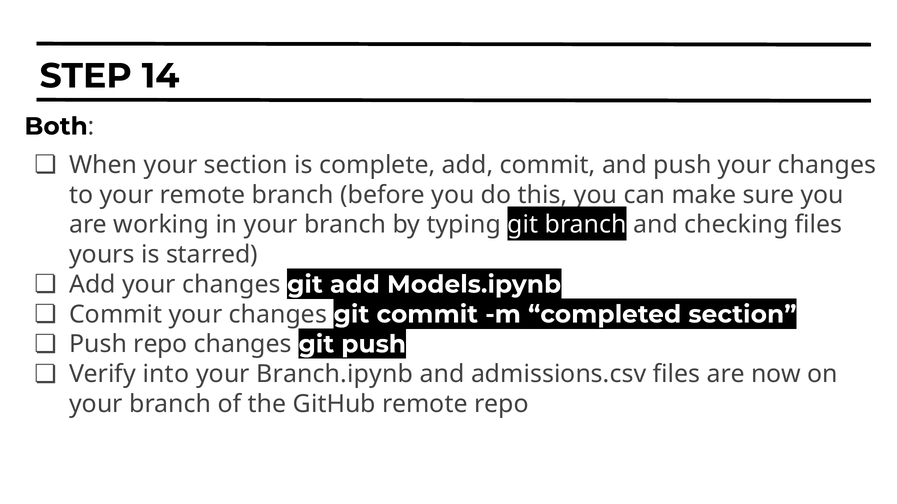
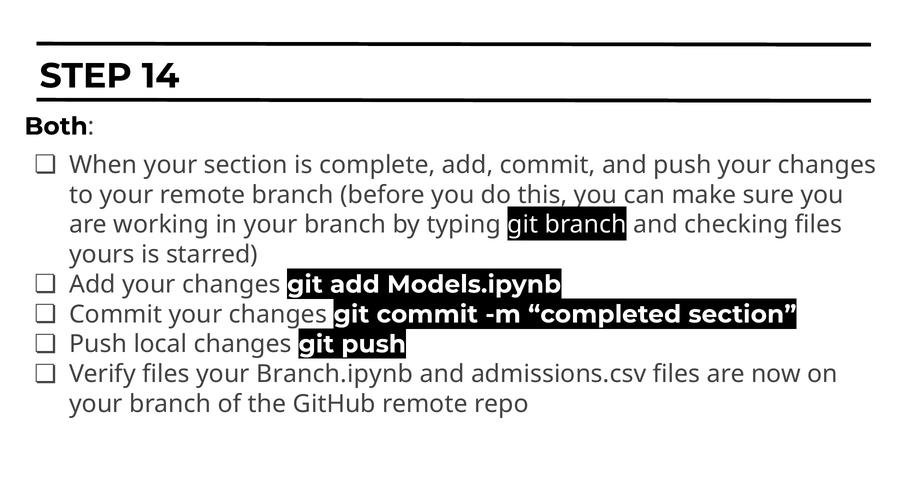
Push repo: repo -> local (160, 345)
Verify into: into -> files (166, 375)
